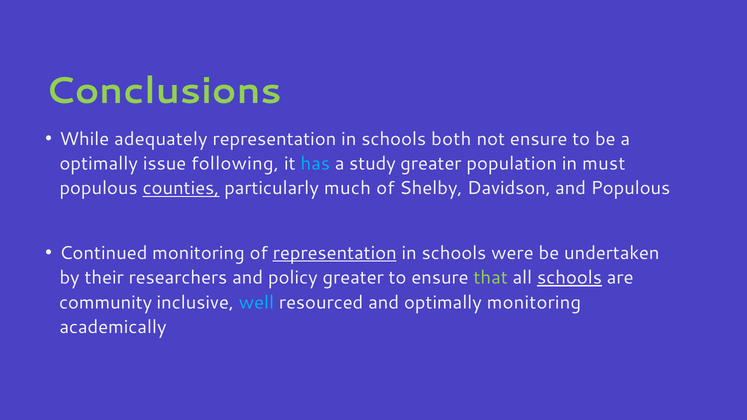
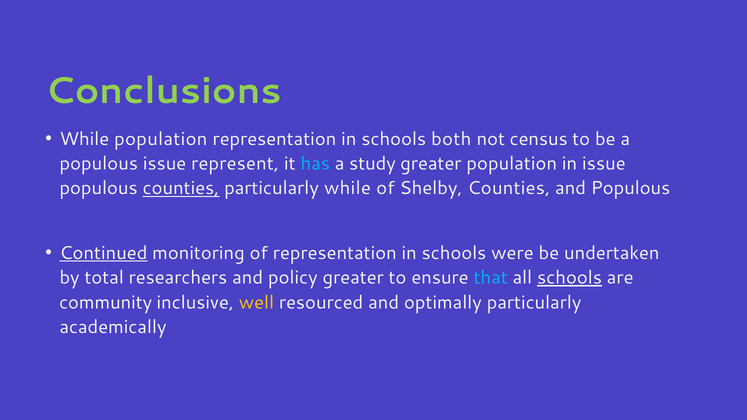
While adequately: adequately -> population (161, 139)
not ensure: ensure -> census (539, 139)
optimally: optimally -> populous (99, 164)
following: following -> represent (235, 164)
in must: must -> issue (604, 164)
particularly much: much -> while (347, 188)
Shelby Davidson: Davidson -> Counties (509, 188)
Continued underline: none -> present (103, 253)
representation underline: present -> none (335, 253)
their: their -> total (104, 278)
that colour: light green -> light blue (491, 278)
well colour: light blue -> yellow (256, 303)
optimally monitoring: monitoring -> particularly (534, 303)
